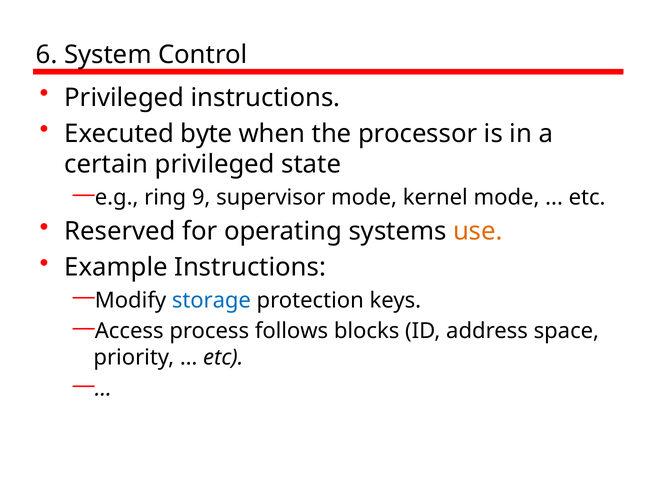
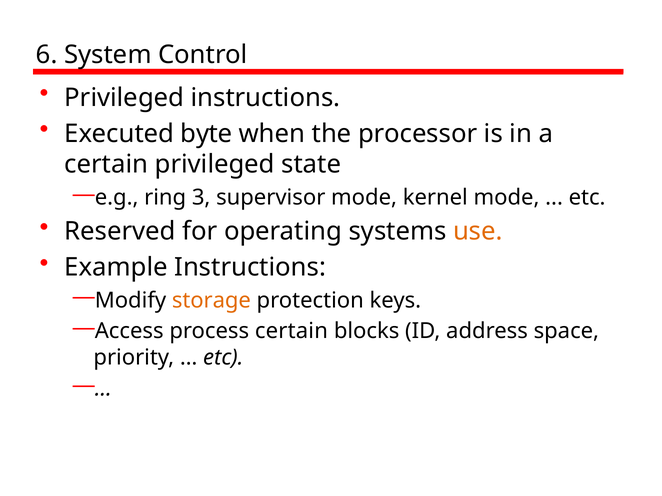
9: 9 -> 3 (201, 198)
storage colour: blue -> orange (211, 301)
process follows: follows -> certain (291, 331)
